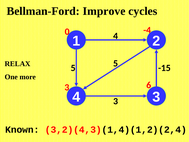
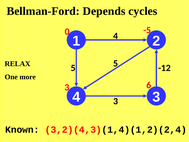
Improve: Improve -> Depends (104, 11)
-4: -4 -> -5 (147, 30)
-15: -15 -> -12 (164, 68)
